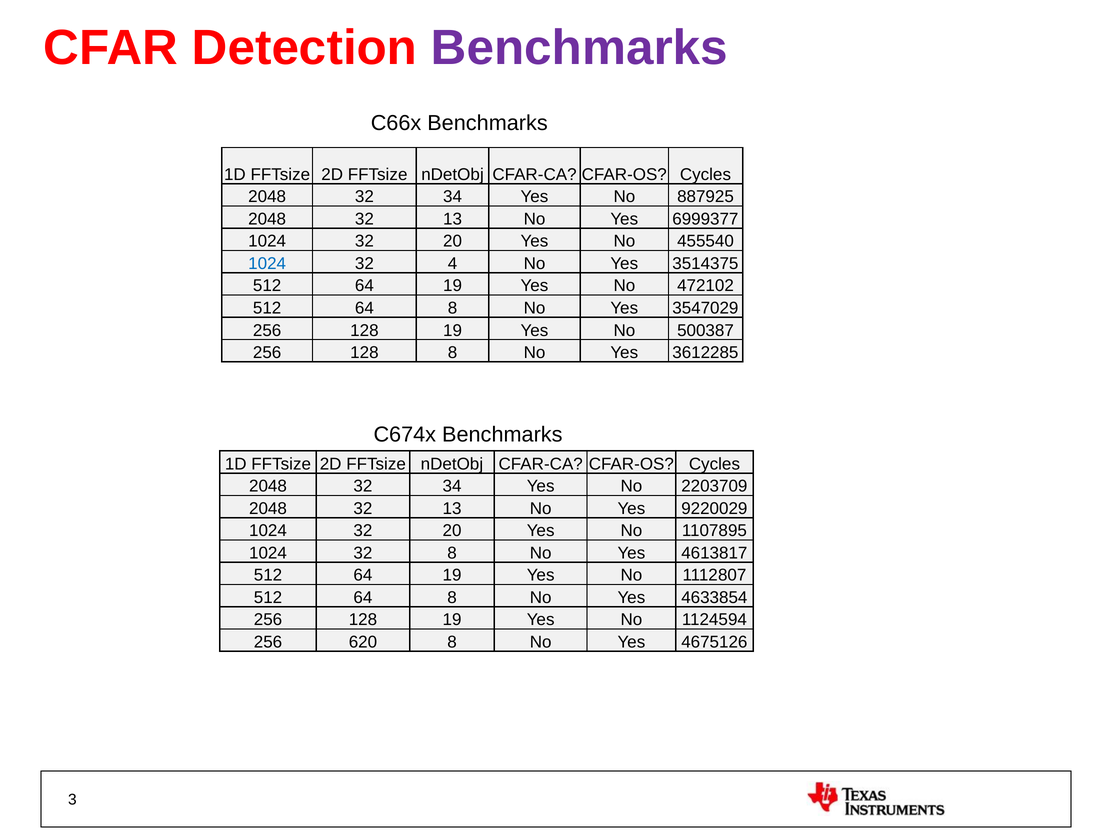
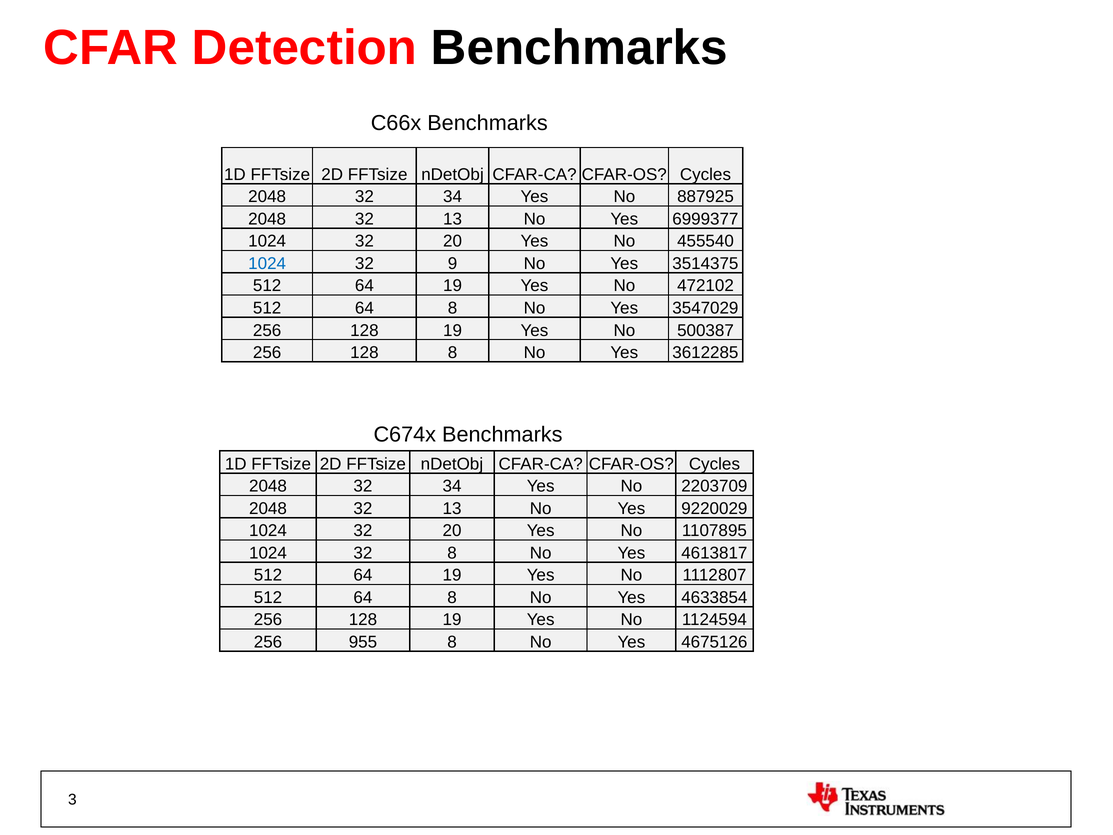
Benchmarks colour: purple -> black (579, 48)
4: 4 -> 9 (453, 264)
620: 620 -> 955 (363, 642)
